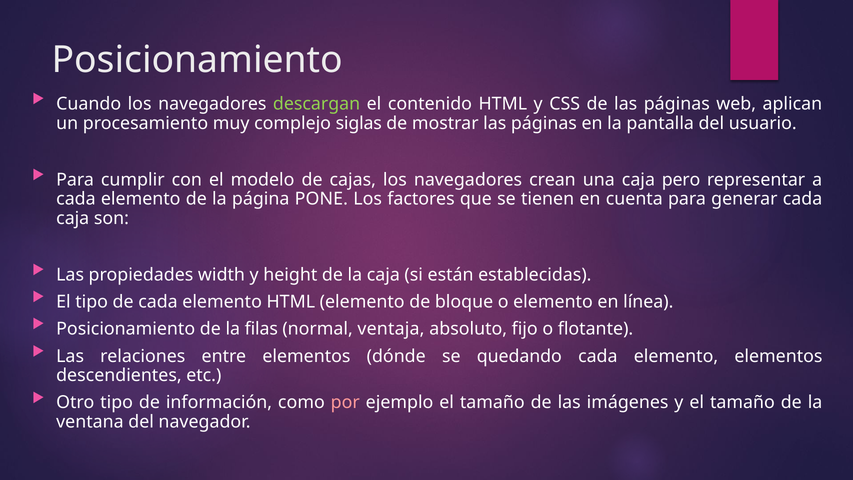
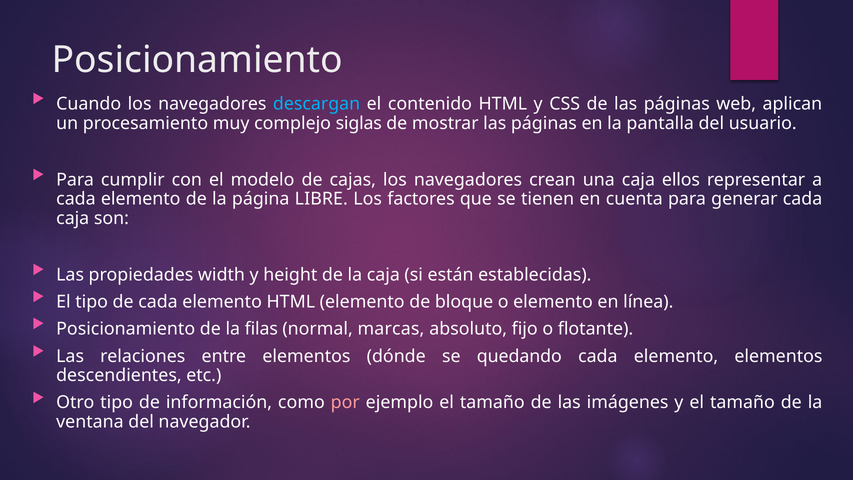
descargan colour: light green -> light blue (317, 104)
pero: pero -> ellos (681, 180)
PONE: PONE -> LIBRE (321, 199)
ventaja: ventaja -> marcas (391, 329)
